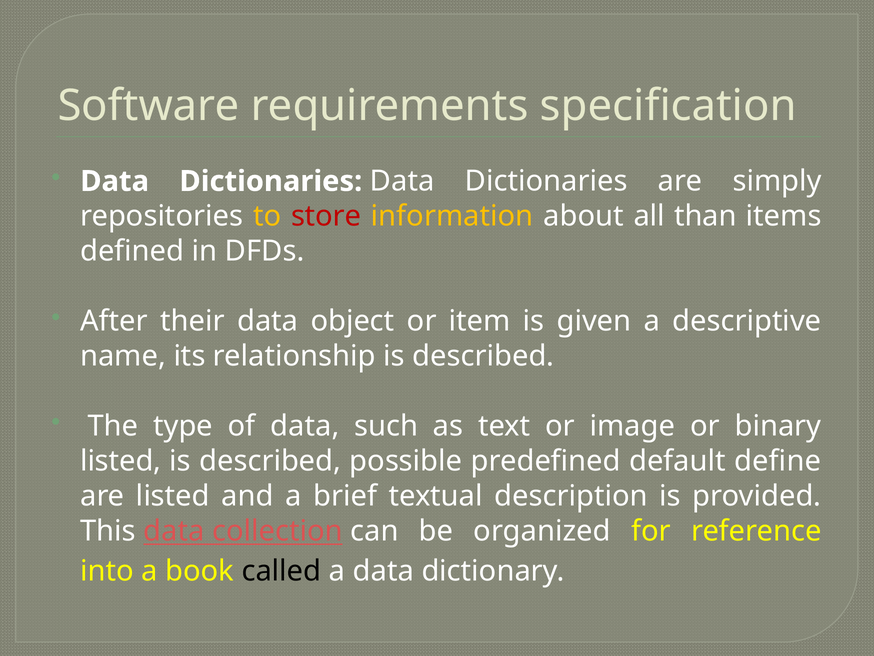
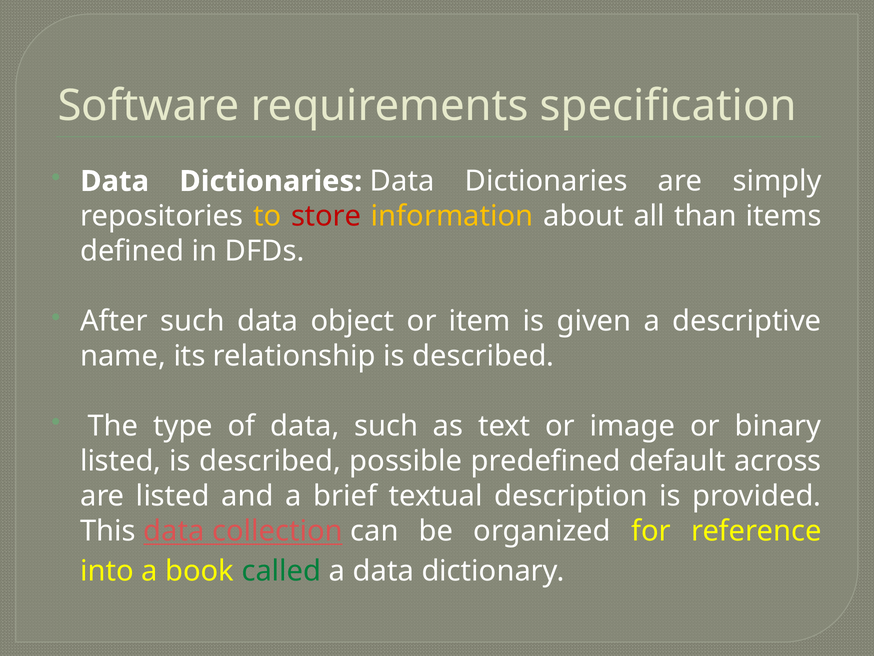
After their: their -> such (192, 321)
define: define -> across (778, 461)
called colour: black -> green (281, 571)
